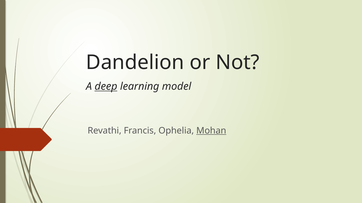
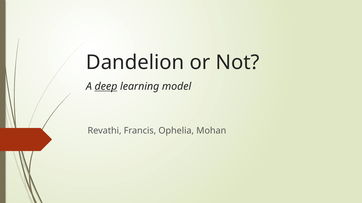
Mohan underline: present -> none (211, 131)
